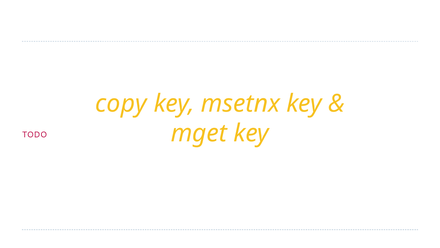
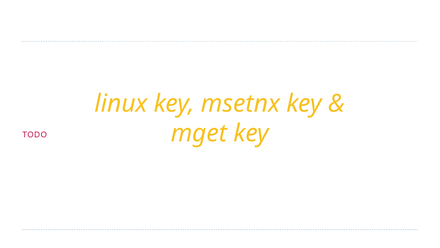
copy: copy -> linux (121, 103)
